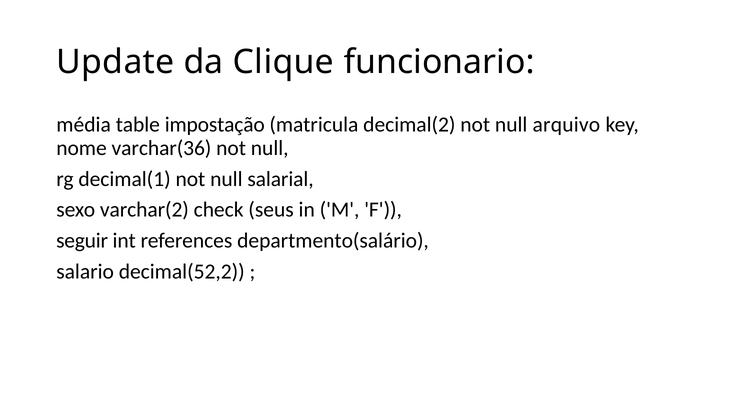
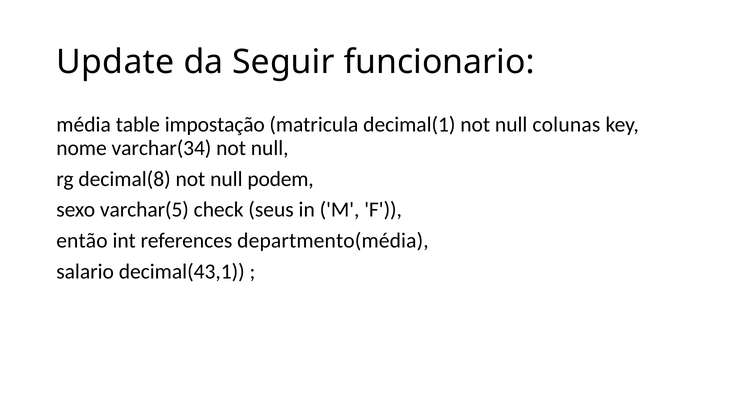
Clique: Clique -> Seguir (284, 62)
decimal(2: decimal(2 -> decimal(1 (409, 125)
arquivo: arquivo -> colunas (566, 125)
varchar(36: varchar(36 -> varchar(34 (161, 148)
decimal(1: decimal(1 -> decimal(8 (125, 179)
salarial: salarial -> podem (281, 179)
varchar(2: varchar(2 -> varchar(5 (144, 210)
seguir: seguir -> então (82, 241)
departmento(salário: departmento(salário -> departmento(média (333, 241)
decimal(52,2: decimal(52,2 -> decimal(43,1 (182, 272)
